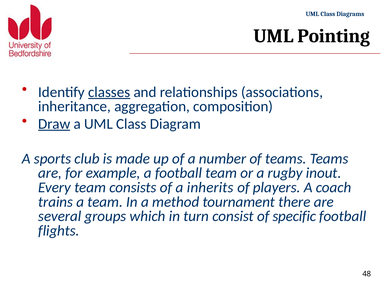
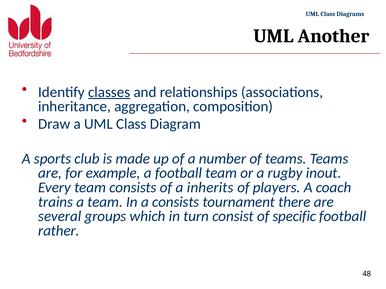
Pointing: Pointing -> Another (334, 36)
Draw underline: present -> none (54, 124)
a method: method -> consists (176, 202)
flights: flights -> rather (59, 231)
